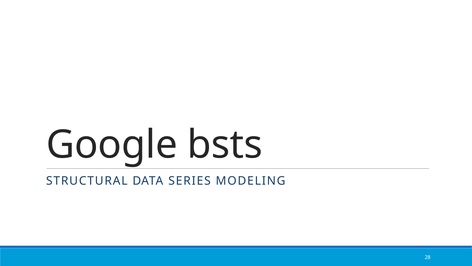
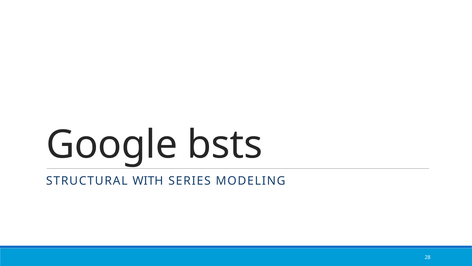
DATA: DATA -> WITH (148, 180)
